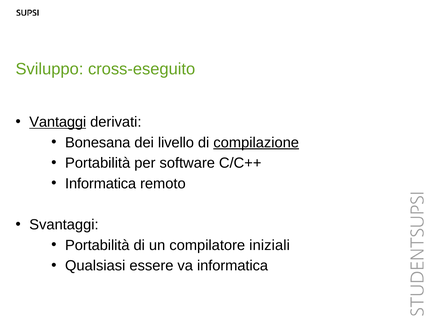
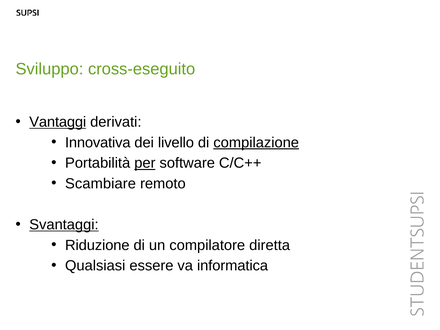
Bonesana: Bonesana -> Innovativa (98, 143)
per underline: none -> present (145, 163)
Informatica: Informatica -> Scambiare (100, 184)
Svantaggi underline: none -> present (64, 225)
Portabilità: Portabilità -> Riduzione (97, 245)
iniziali: iniziali -> diretta (270, 245)
